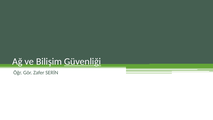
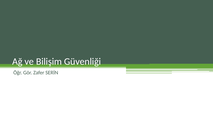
Güvenliği underline: present -> none (83, 61)
